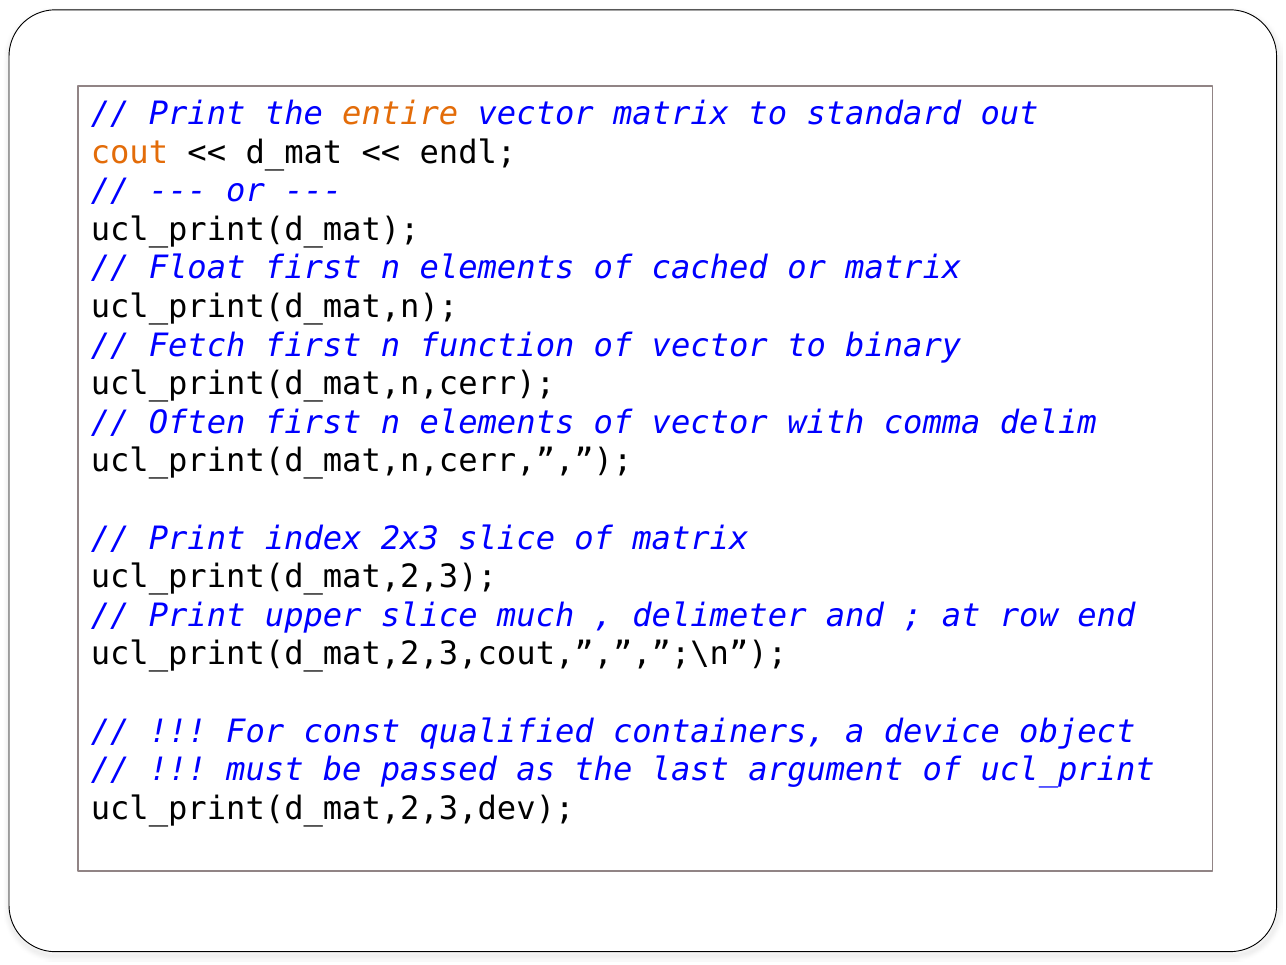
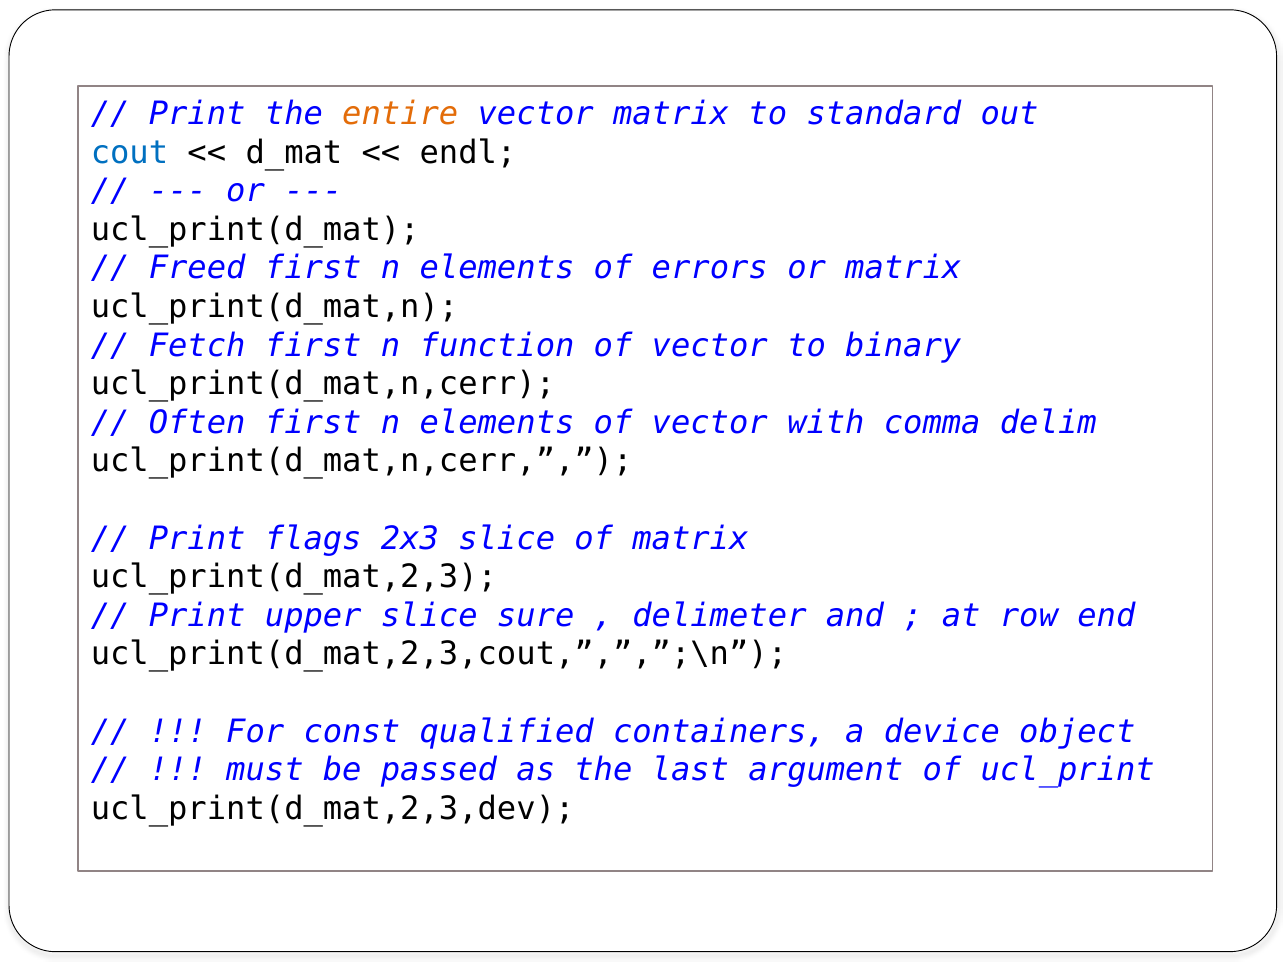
cout colour: orange -> blue (130, 152)
Float: Float -> Freed (197, 268)
cached: cached -> errors (710, 268)
index: index -> flags (313, 538)
much: much -> sure (536, 615)
